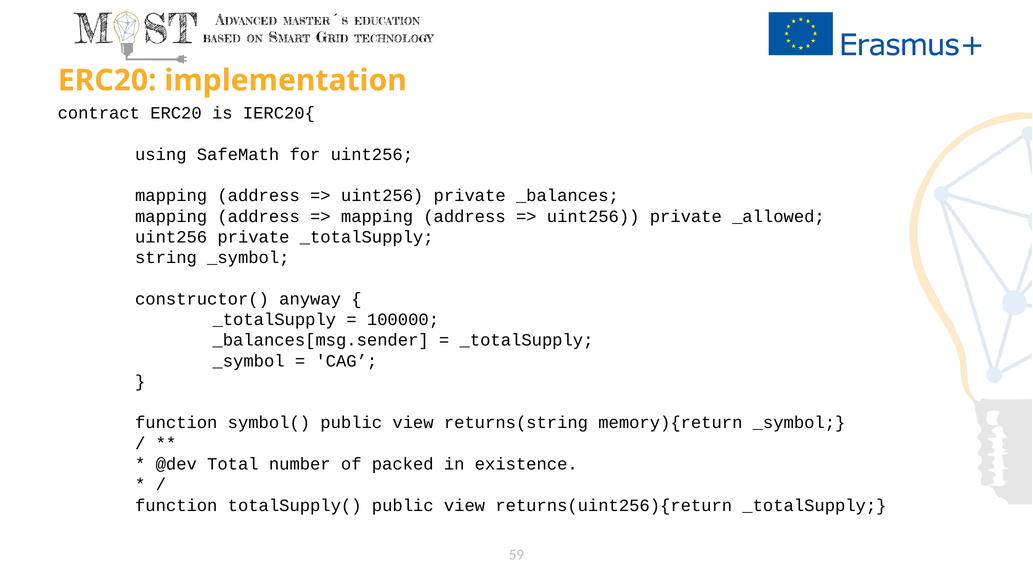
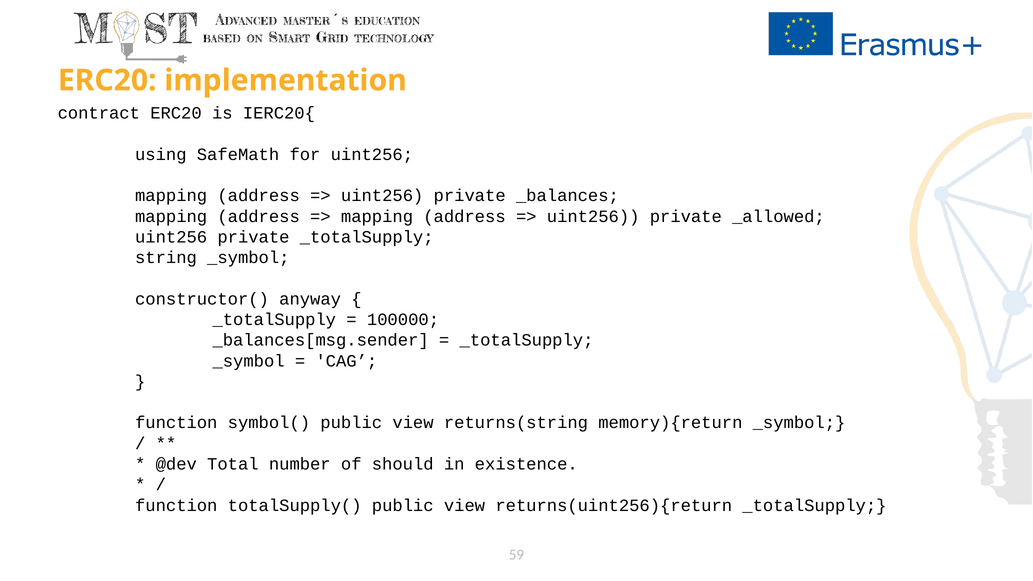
packed: packed -> should (403, 464)
